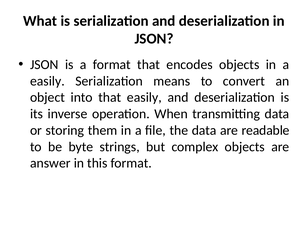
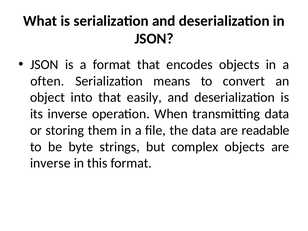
easily: easily -> often (47, 81)
answer: answer -> inverse (50, 163)
